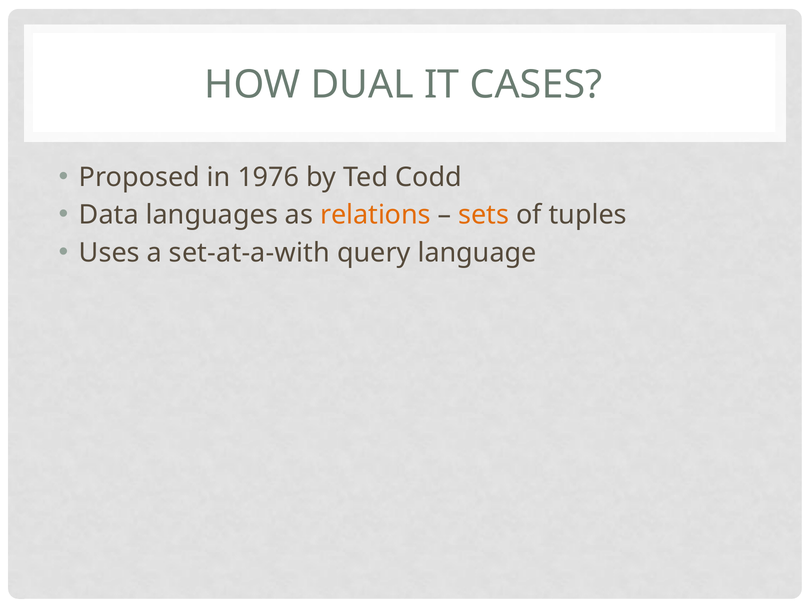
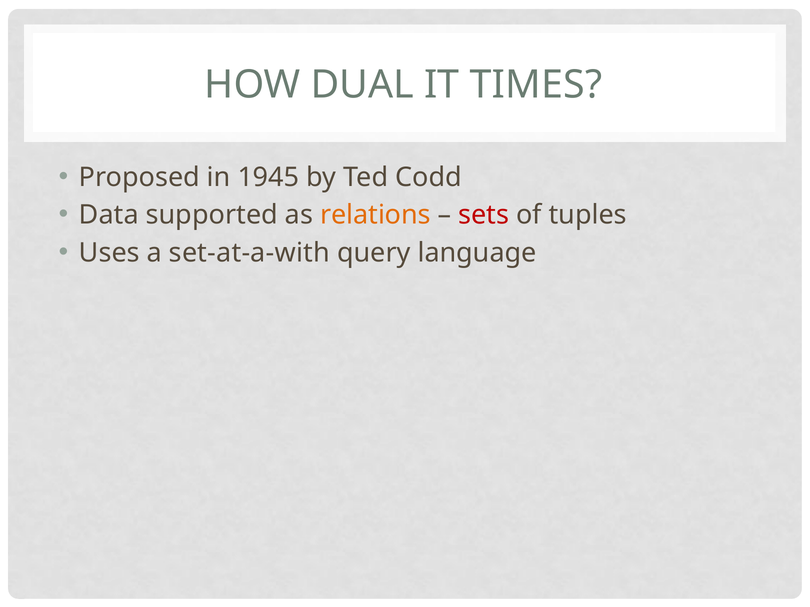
CASES: CASES -> TIMES (536, 85)
1976: 1976 -> 1945 (268, 177)
languages: languages -> supported (212, 215)
sets colour: orange -> red (484, 215)
